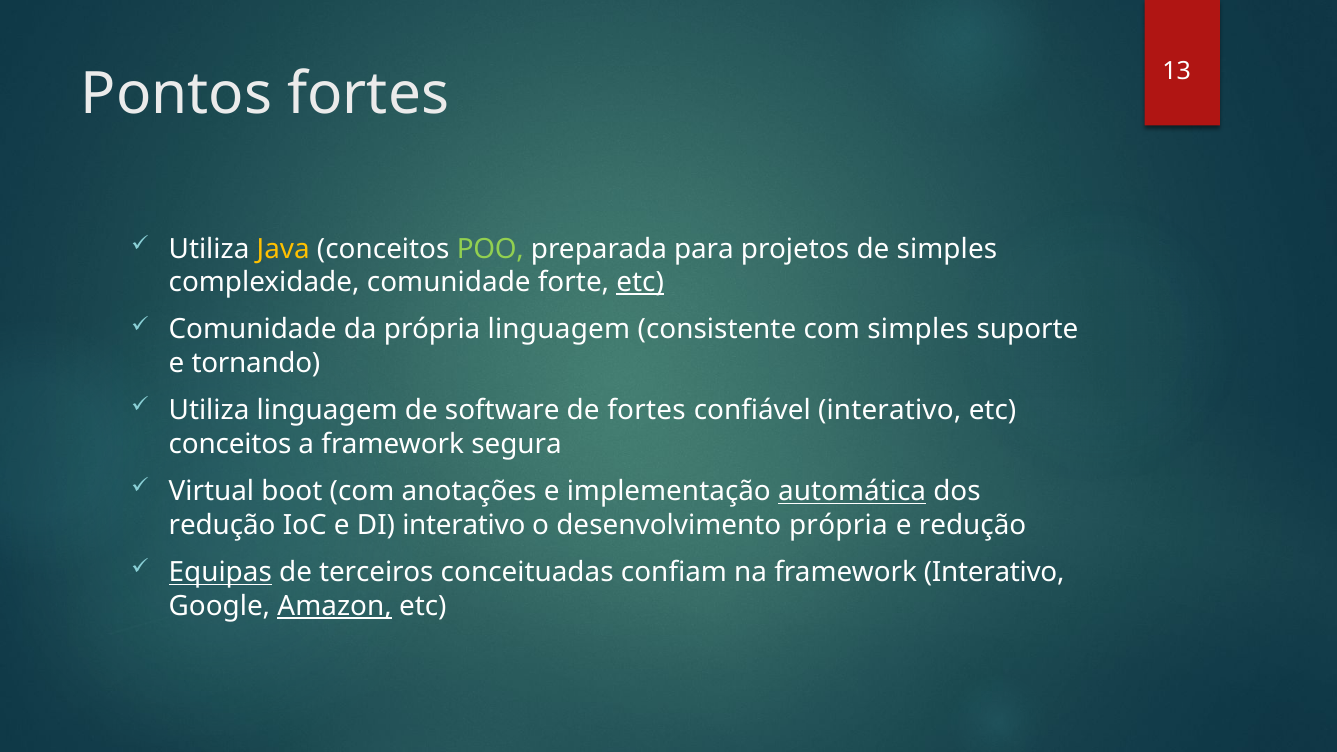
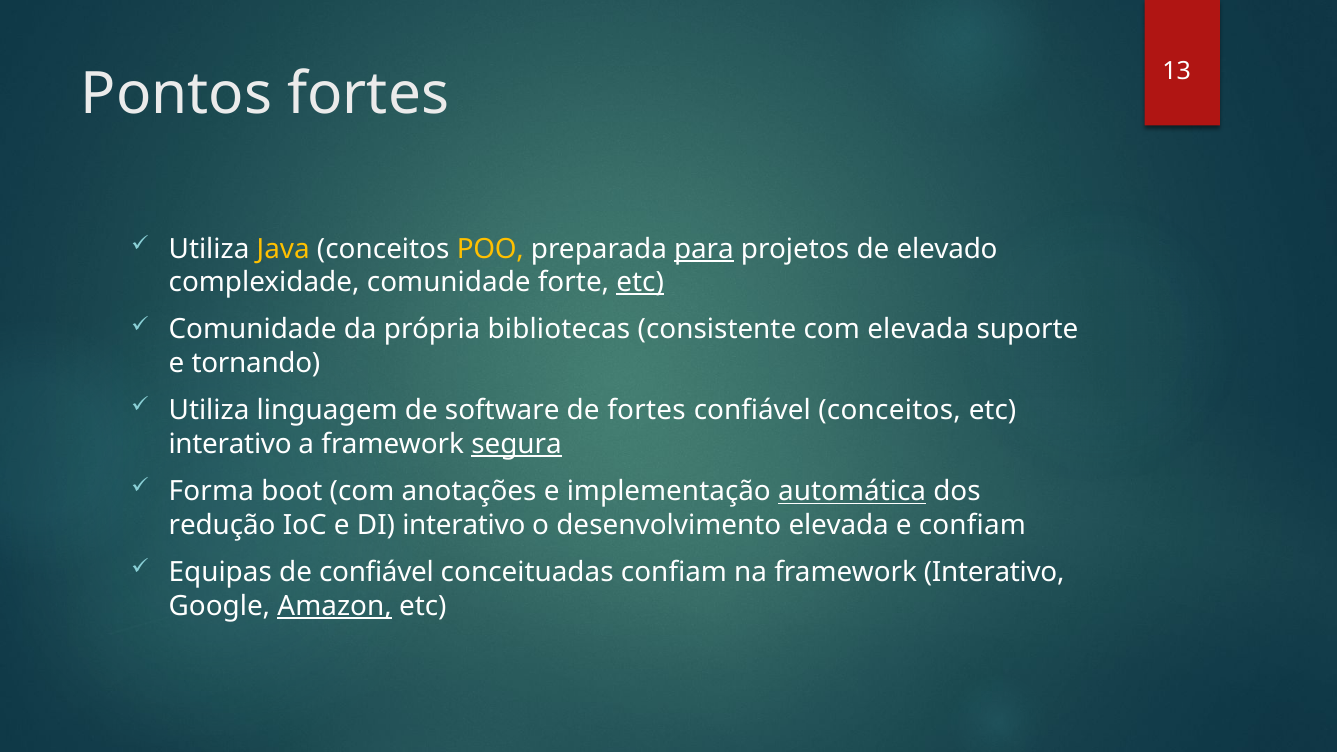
POO colour: light green -> yellow (490, 249)
para underline: none -> present (704, 249)
de simples: simples -> elevado (947, 249)
própria linguagem: linguagem -> bibliotecas (559, 330)
com simples: simples -> elevada (918, 330)
confiável interativo: interativo -> conceitos (890, 411)
conceitos: conceitos -> interativo (230, 444)
segura underline: none -> present (517, 444)
Virtual: Virtual -> Forma (211, 492)
desenvolvimento própria: própria -> elevada (839, 525)
e redução: redução -> confiam (972, 525)
Equipas underline: present -> none (220, 572)
de terceiros: terceiros -> confiável (376, 572)
